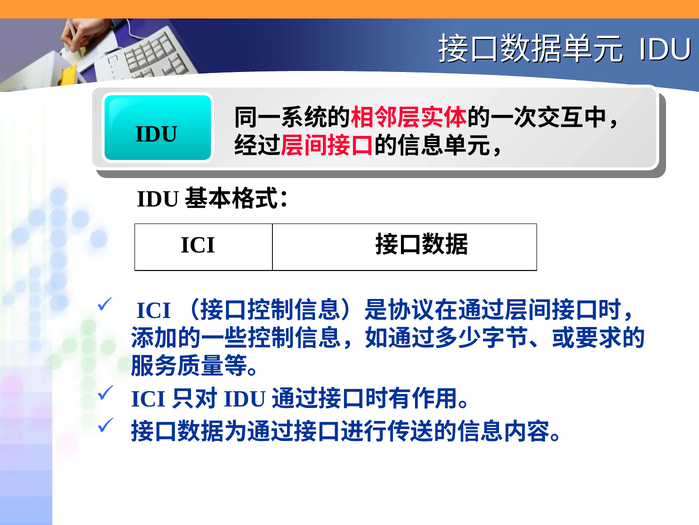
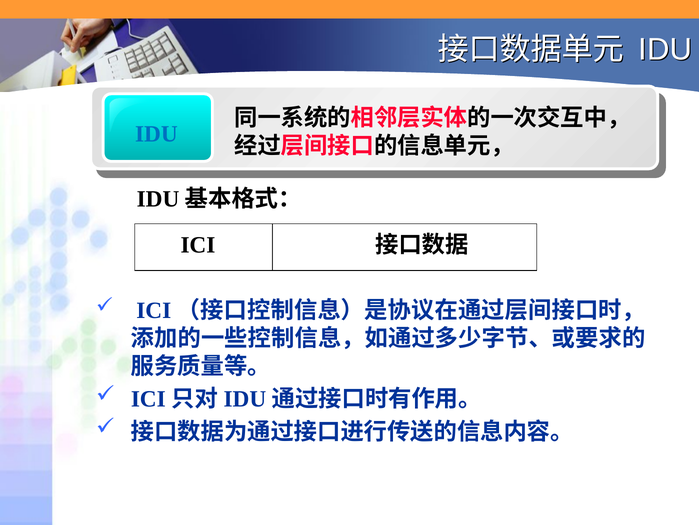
IDU colour: black -> blue (156, 134)
